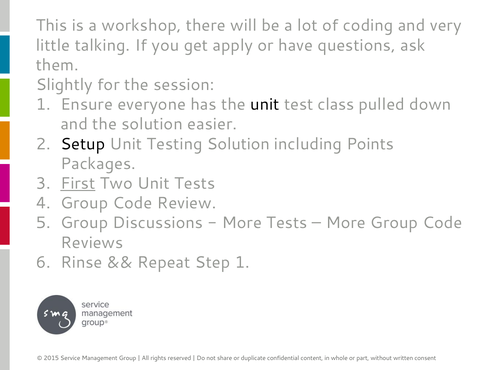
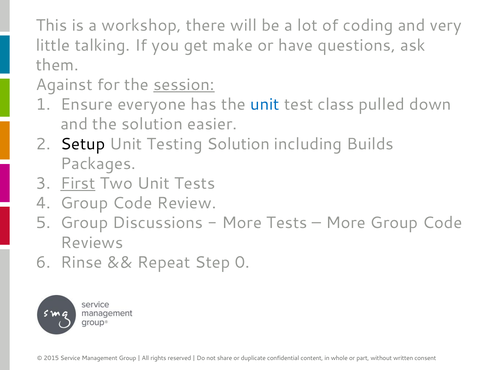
apply: apply -> make (233, 45)
Slightly: Slightly -> Against (64, 85)
session underline: none -> present (184, 85)
unit colour: black -> blue (265, 104)
Points: Points -> Builds (370, 144)
Step 1: 1 -> 0 (242, 262)
